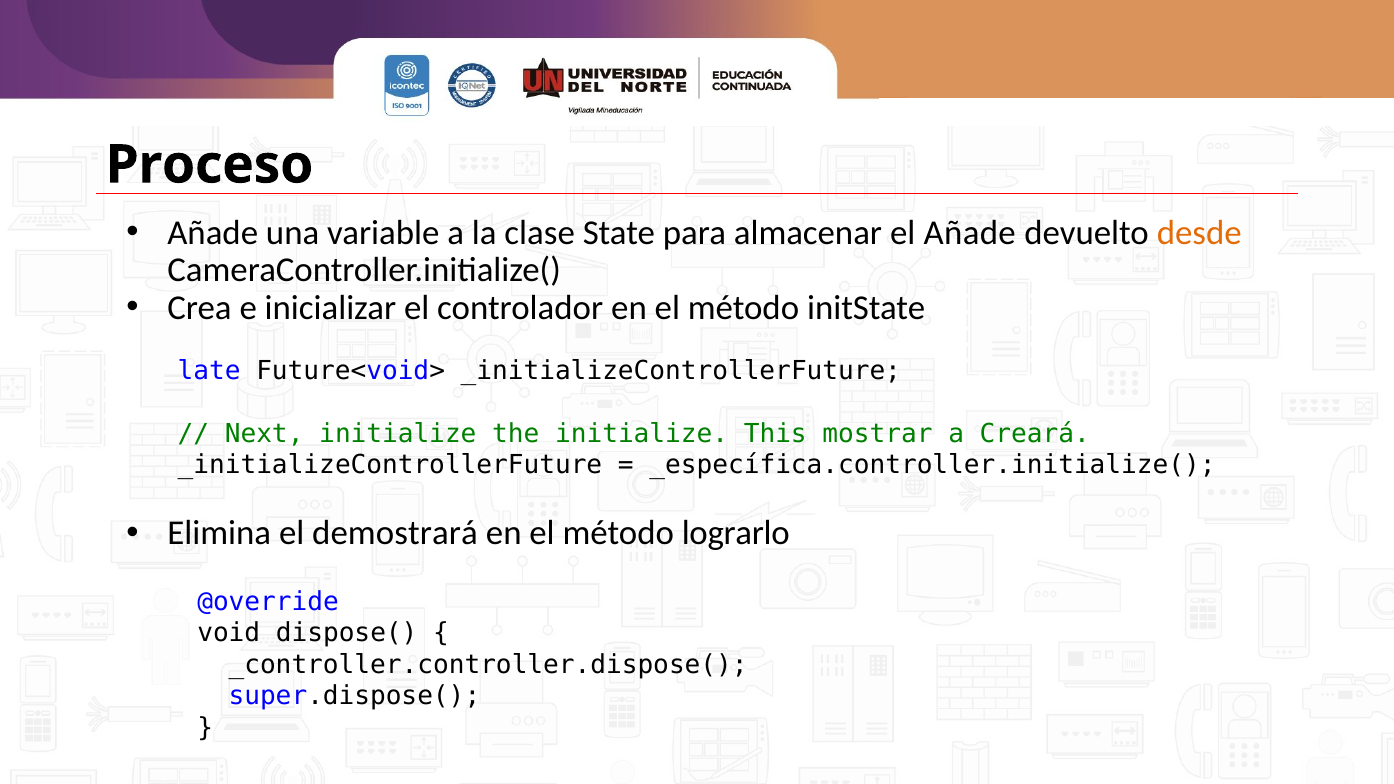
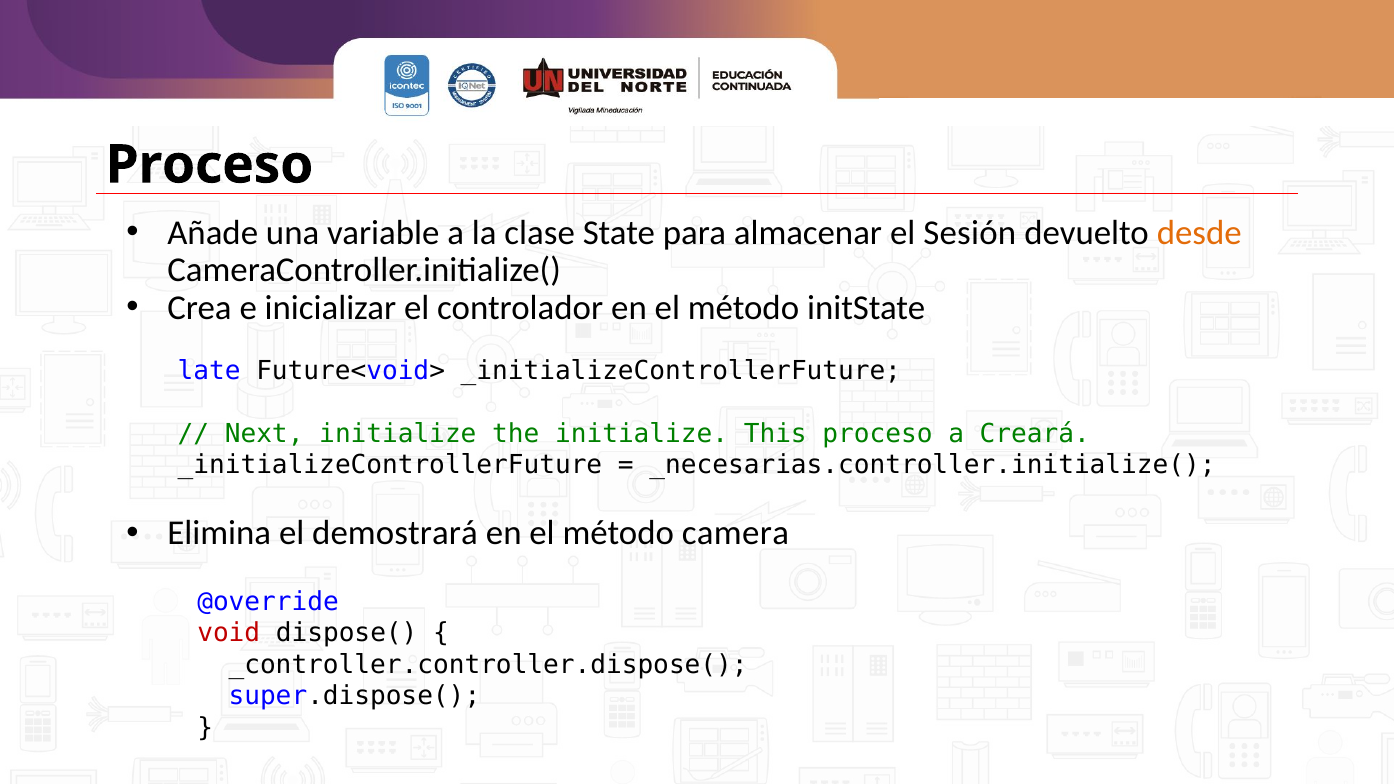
el Añade: Añade -> Sesión (970, 233)
This mostrar: mostrar -> proceso (877, 434)
_específica.controller.initialize(: _específica.controller.initialize( -> _necesarias.controller.initialize( (933, 465)
lograrlo: lograrlo -> camera (735, 534)
void colour: black -> red (229, 633)
